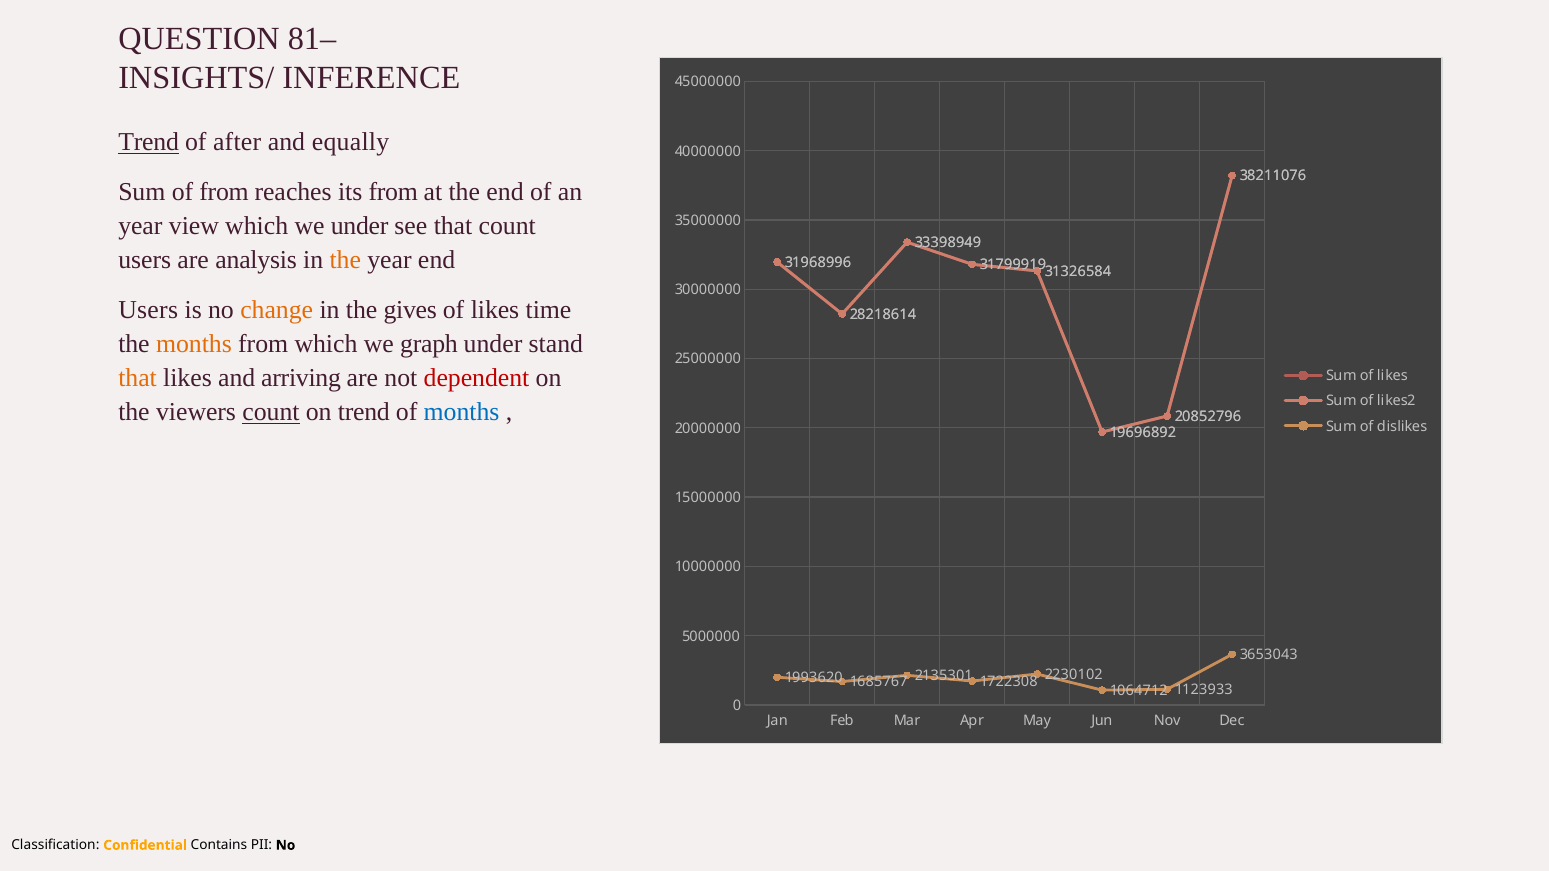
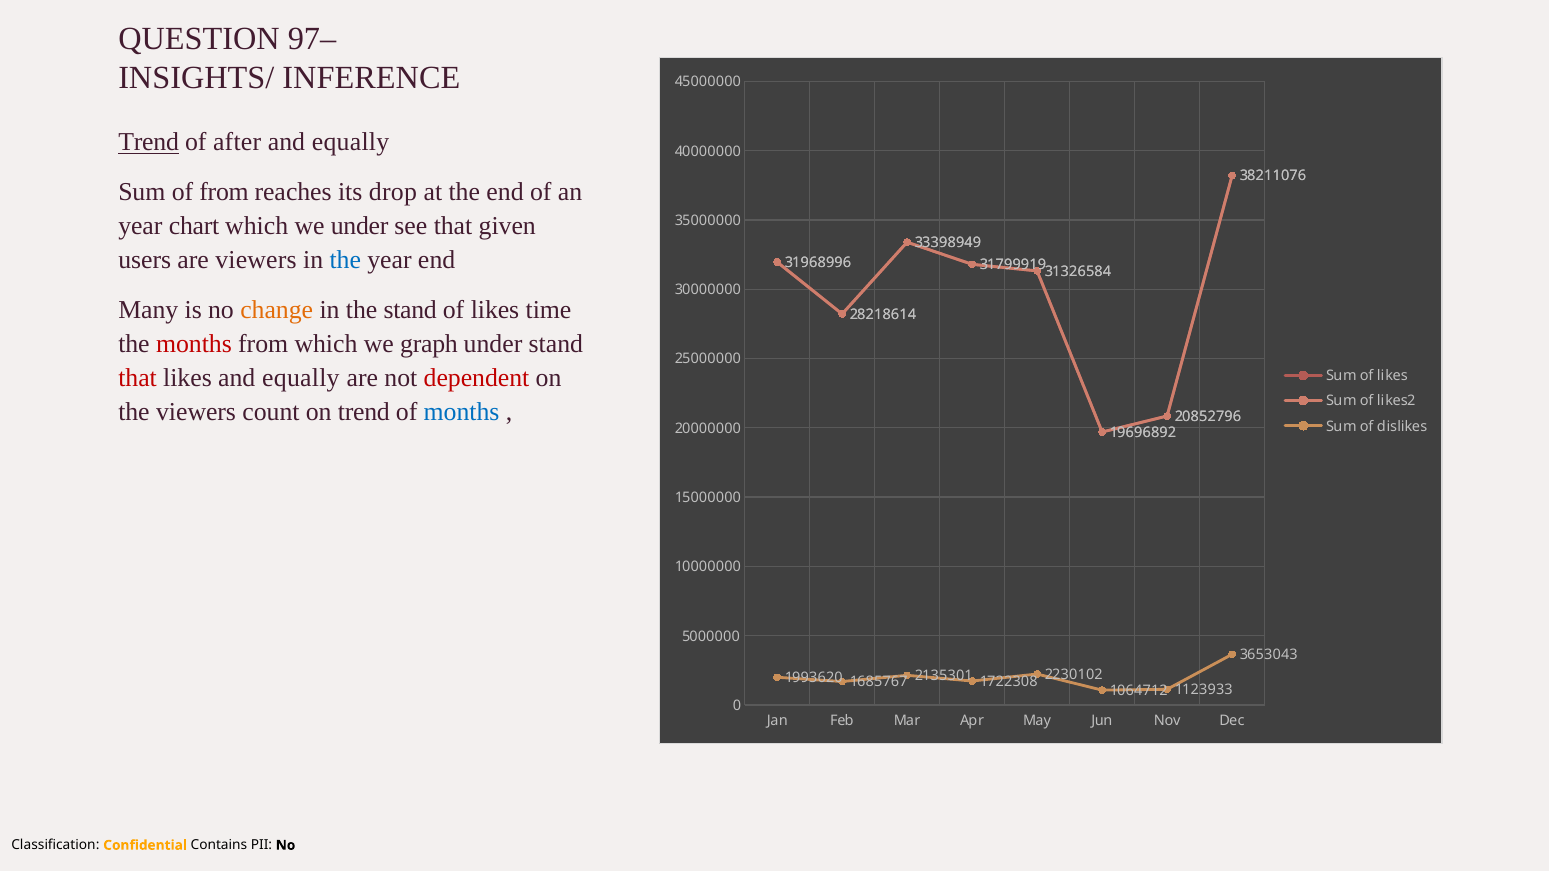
81–: 81– -> 97– (312, 39)
its from: from -> drop (393, 192)
view: view -> chart (194, 226)
that count: count -> given (507, 226)
are analysis: analysis -> viewers (256, 260)
the colour: orange -> blue (345, 260)
Users: Users -> Many (148, 311)
the gives: gives -> stand (410, 311)
months colour: orange -> red (194, 344)
that colour: orange -> red (138, 378)
likes and arriving: arriving -> equally (301, 378)
count underline: present -> none (271, 412)
